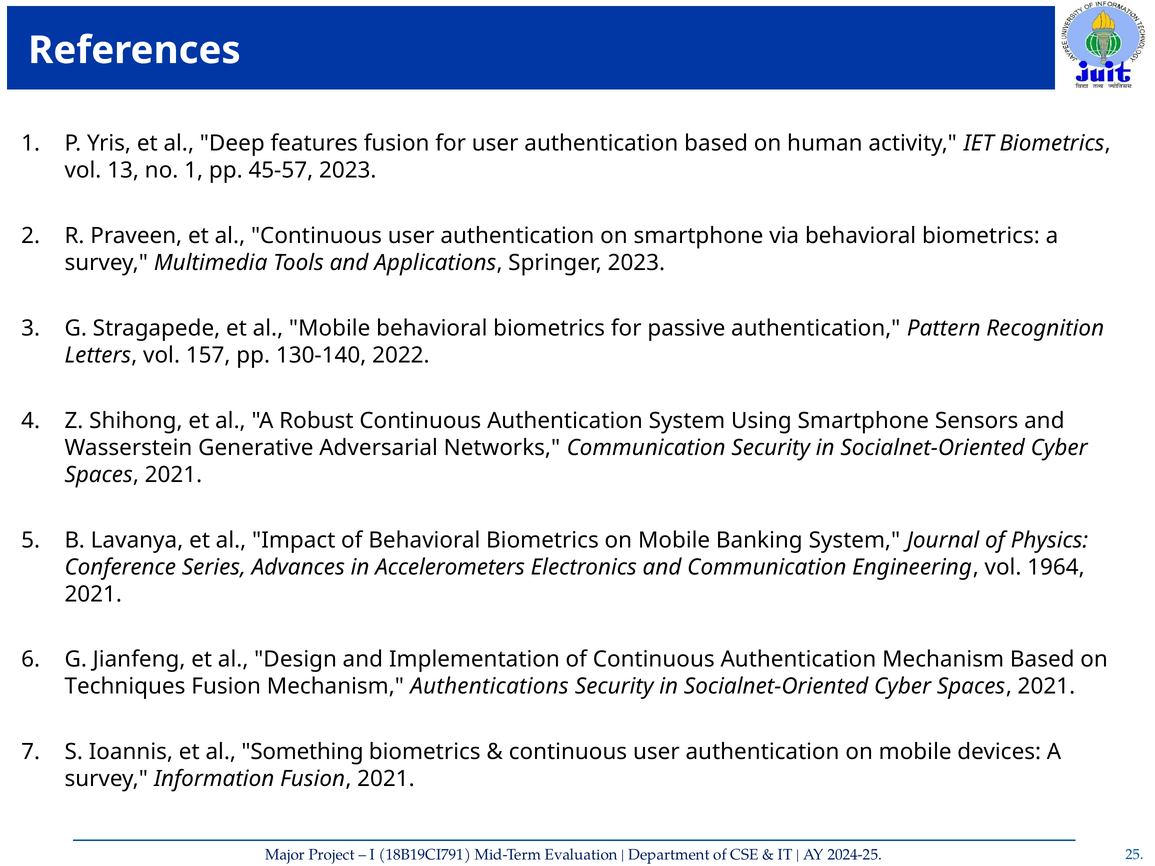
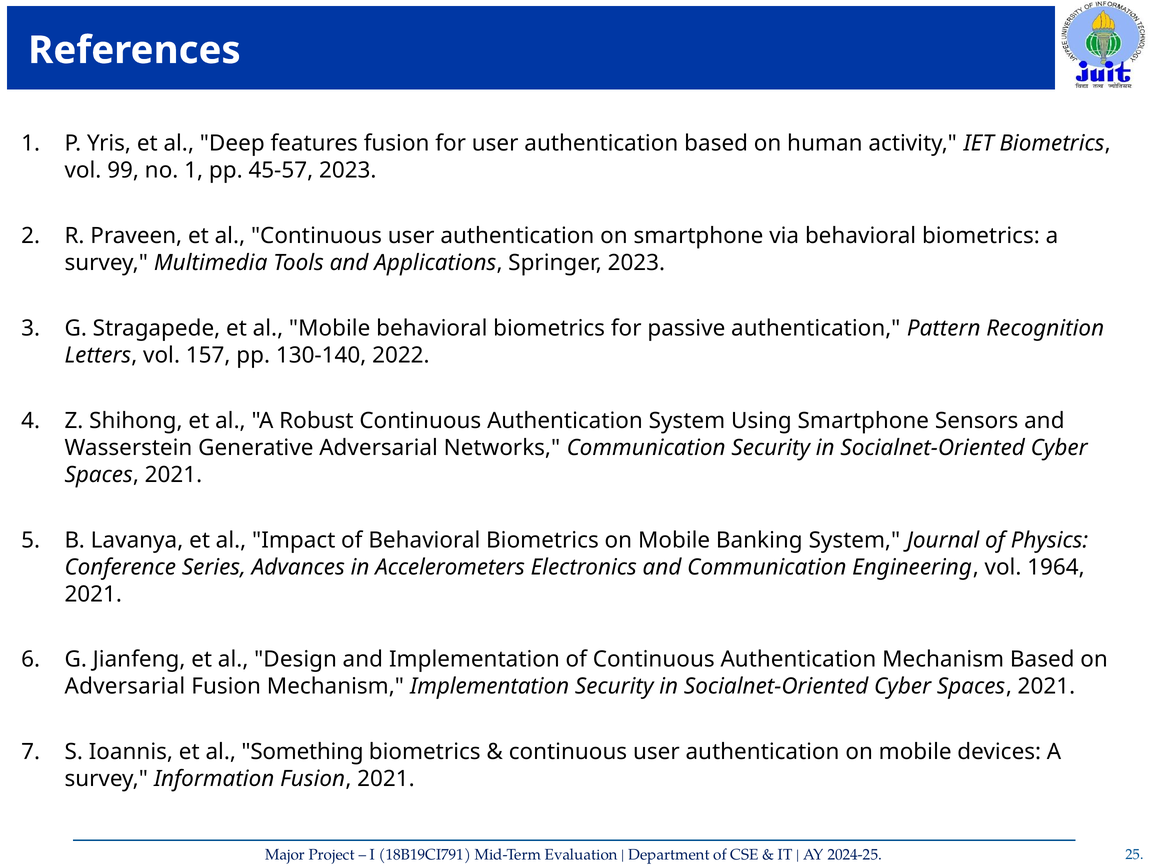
13: 13 -> 99 (123, 171)
Techniques: Techniques -> Adversarial (125, 687)
Mechanism Authentications: Authentications -> Implementation (490, 687)
